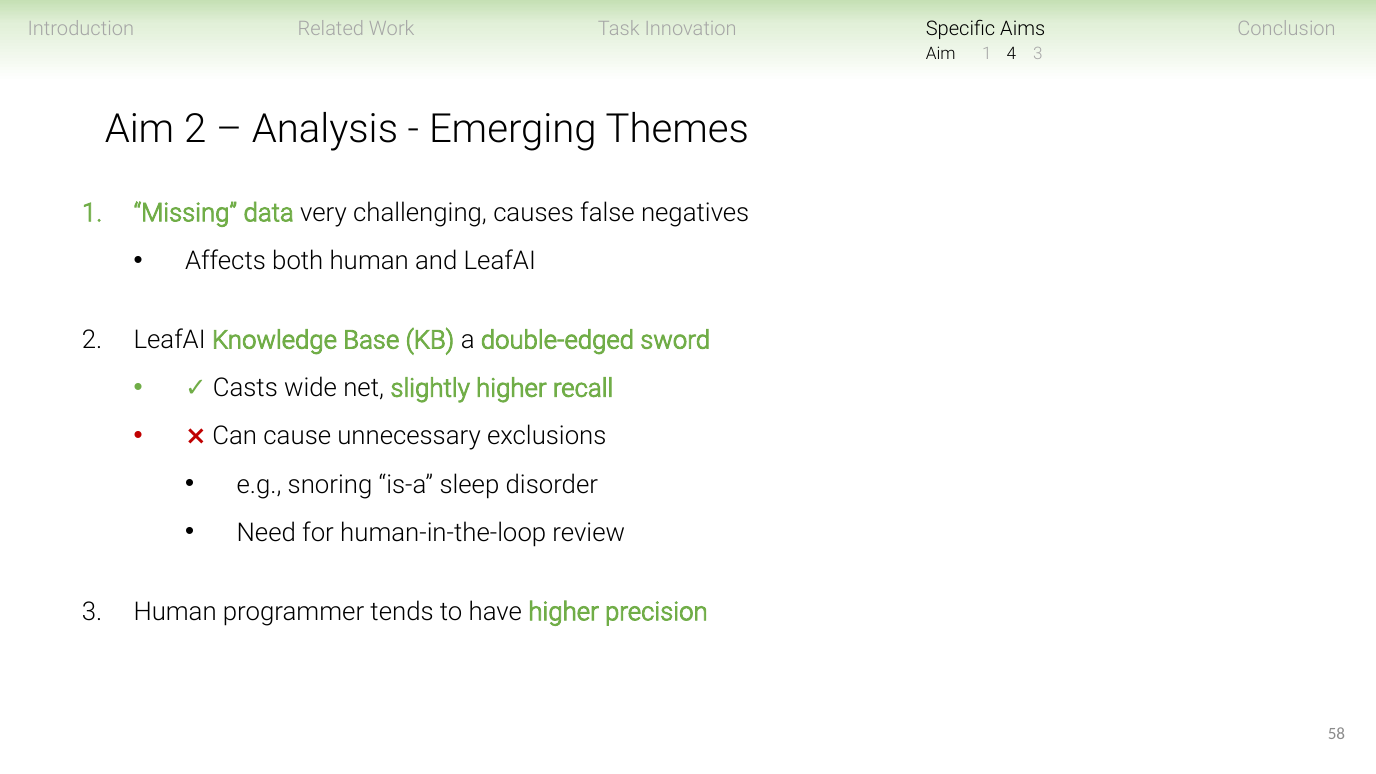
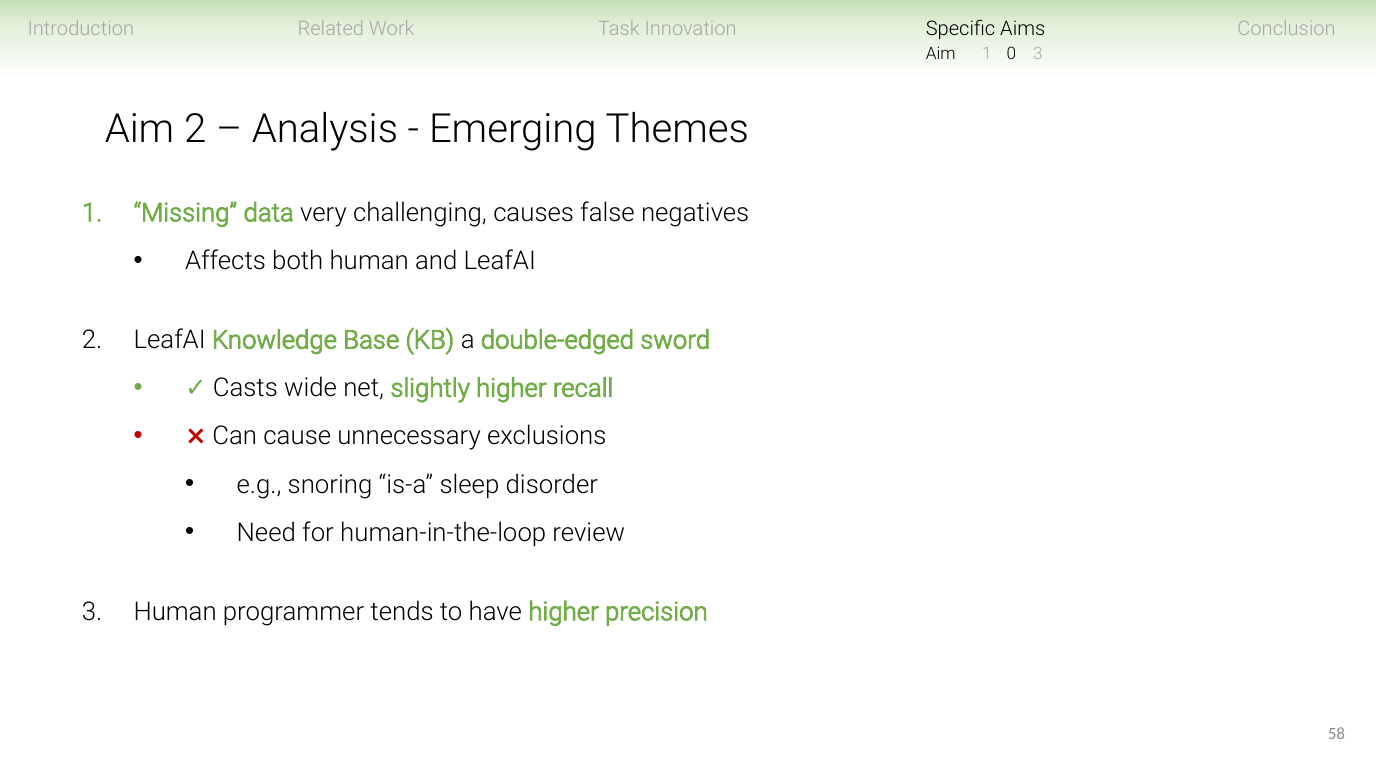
4: 4 -> 0 (1011, 53)
